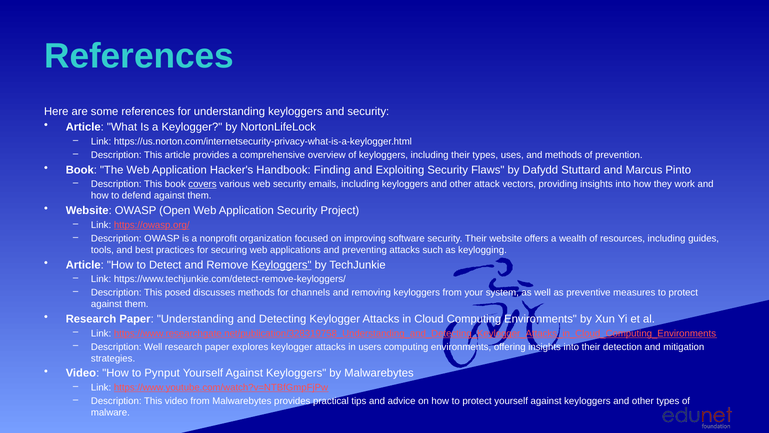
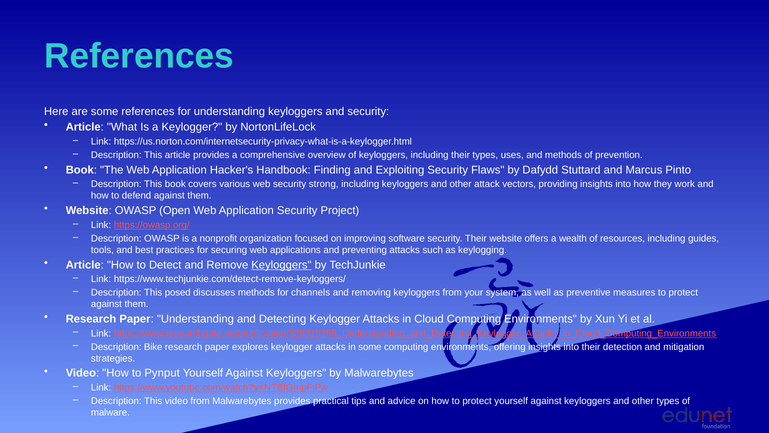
covers underline: present -> none (202, 184)
emails: emails -> strong (324, 184)
Description Well: Well -> Bike (153, 346)
in users: users -> some (370, 346)
